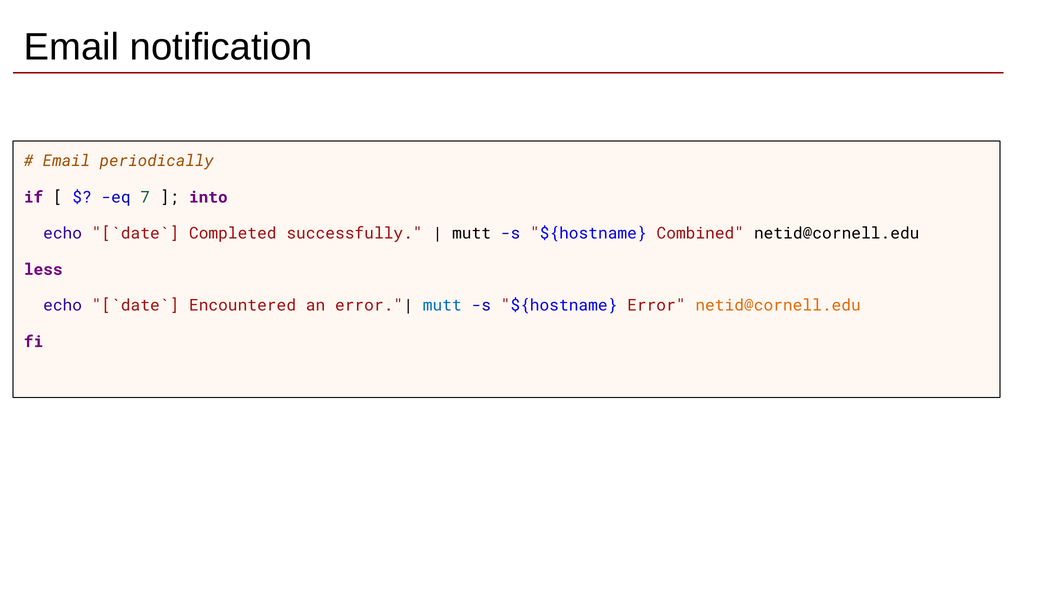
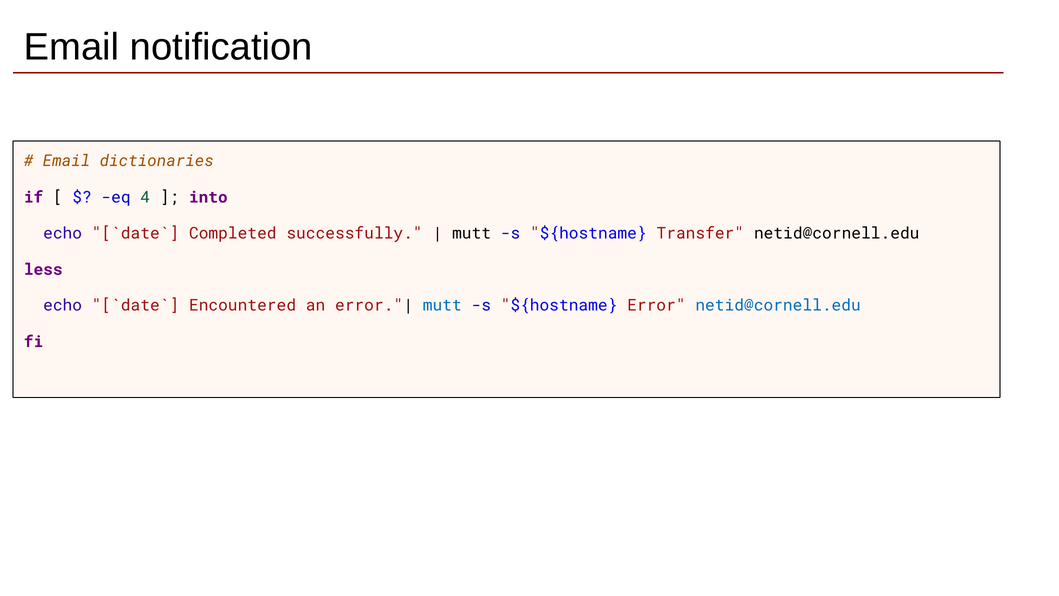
periodically: periodically -> dictionaries (157, 161)
7: 7 -> 4 (145, 197)
Combined: Combined -> Transfer (700, 233)
netid@cornell.edu colour: orange -> blue (778, 305)
